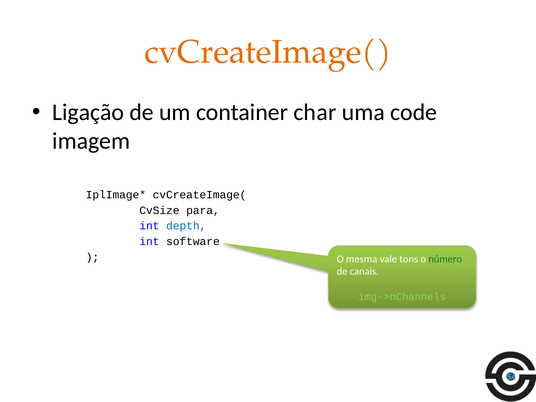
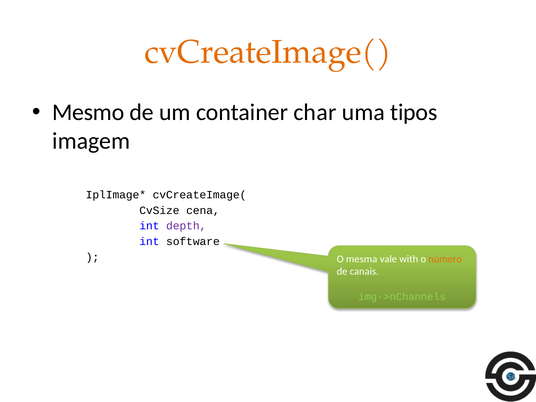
Ligação: Ligação -> Mesmo (88, 112)
code: code -> tipos (414, 112)
para: para -> cena (203, 210)
depth colour: blue -> purple (186, 226)
tons: tons -> with (409, 259)
número colour: green -> orange (445, 259)
